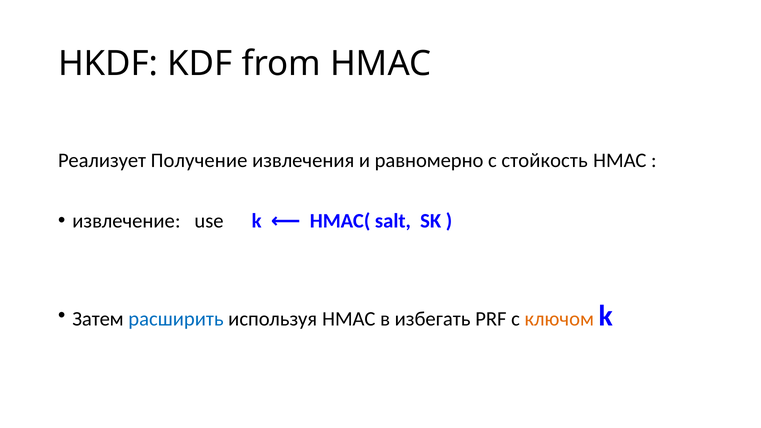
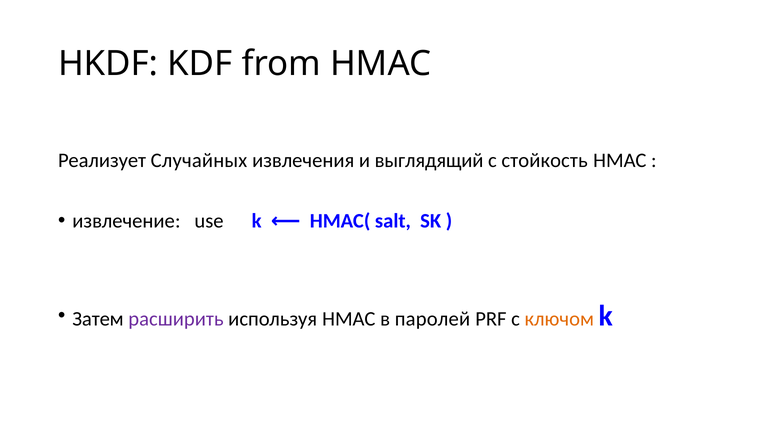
Получение: Получение -> Случайных (199, 160)
равномерно: равномерно -> выглядящий (429, 160)
расширить colour: blue -> purple (176, 319)
избегать: избегать -> паролей (432, 319)
